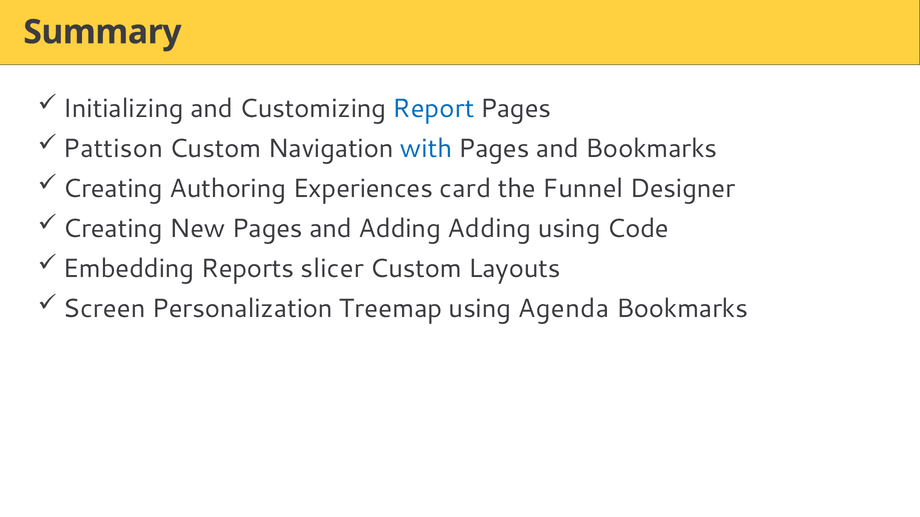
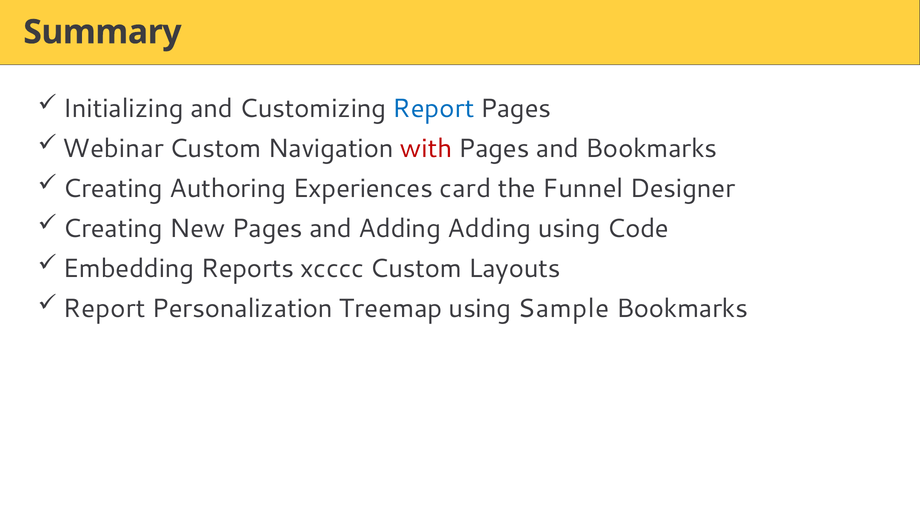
Pattison: Pattison -> Webinar (113, 148)
with colour: blue -> red (426, 148)
slicer: slicer -> xcccc (332, 269)
Screen: Screen -> Report (104, 309)
Agenda: Agenda -> Sample (564, 309)
